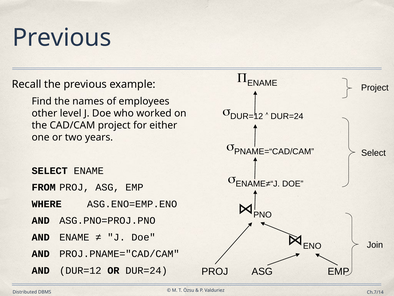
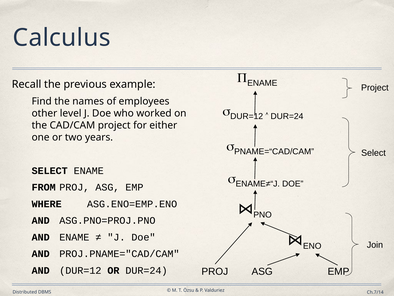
Previous: Previous -> Calculus (62, 38)
